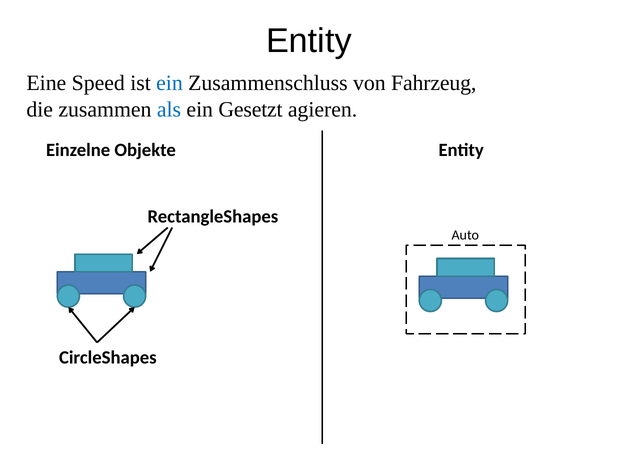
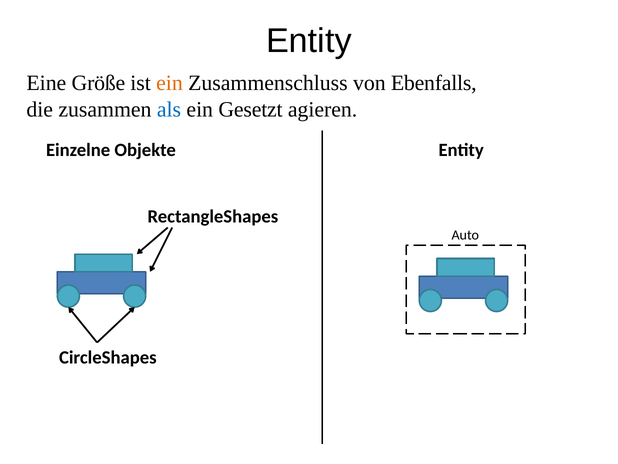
Speed: Speed -> Größe (98, 83)
ein colour: blue -> orange (170, 83)
Fahrzeug: Fahrzeug -> Ebenfalls (434, 83)
